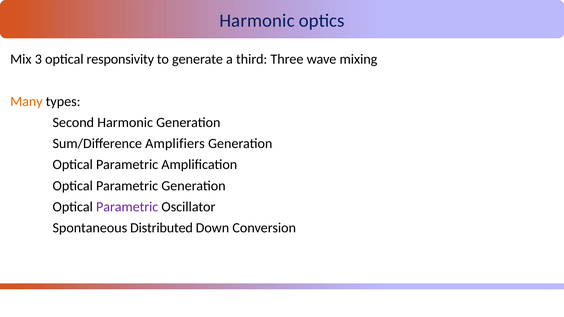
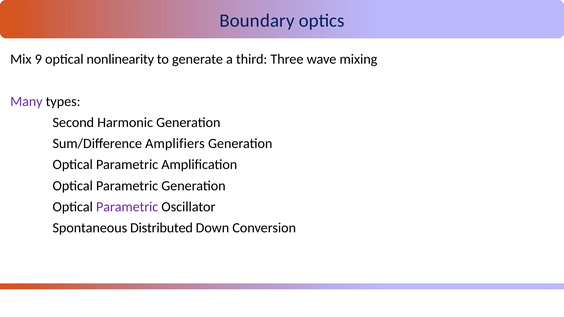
Harmonic: Harmonic -> Boundary (257, 21)
3: 3 -> 9 (38, 59)
responsivity: responsivity -> nonlinearity (120, 59)
Many colour: orange -> purple (26, 102)
